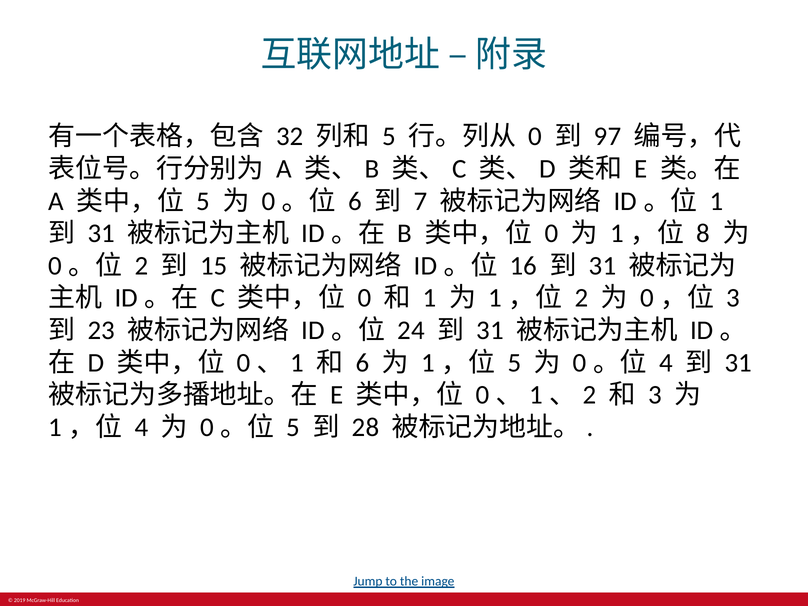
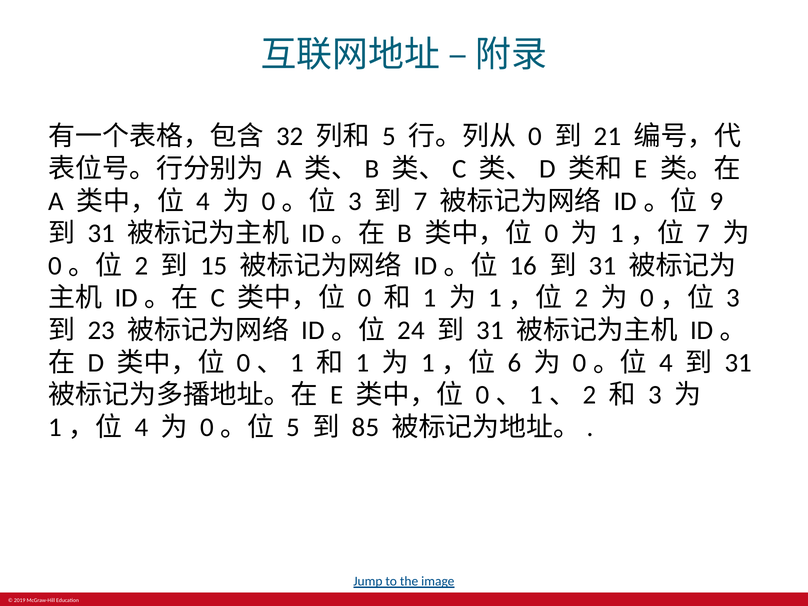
97: 97 -> 21 (608, 136)
5: 5 -> 4 (203, 201)
6: 6 -> 3 (355, 201)
1: 1 -> 9 (717, 201)
8: 8 -> 7 (703, 233)
6: 6 -> 1 (363, 363)
5: 5 -> 6 (514, 363)
28: 28 -> 85 (366, 427)
